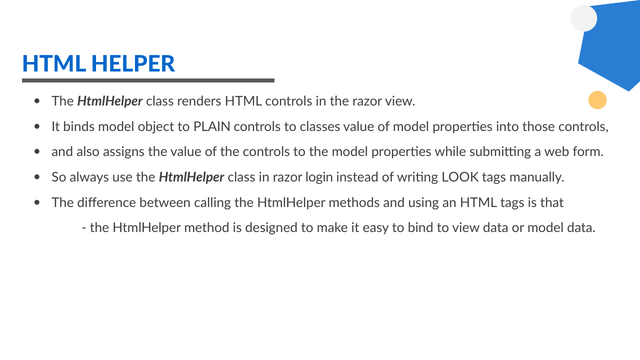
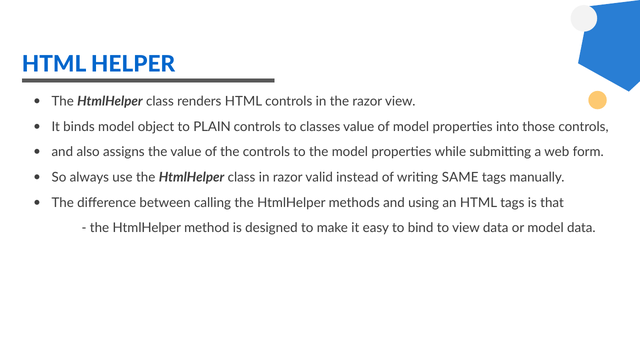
login: login -> valid (319, 177)
LOOK: LOOK -> SAME (460, 177)
